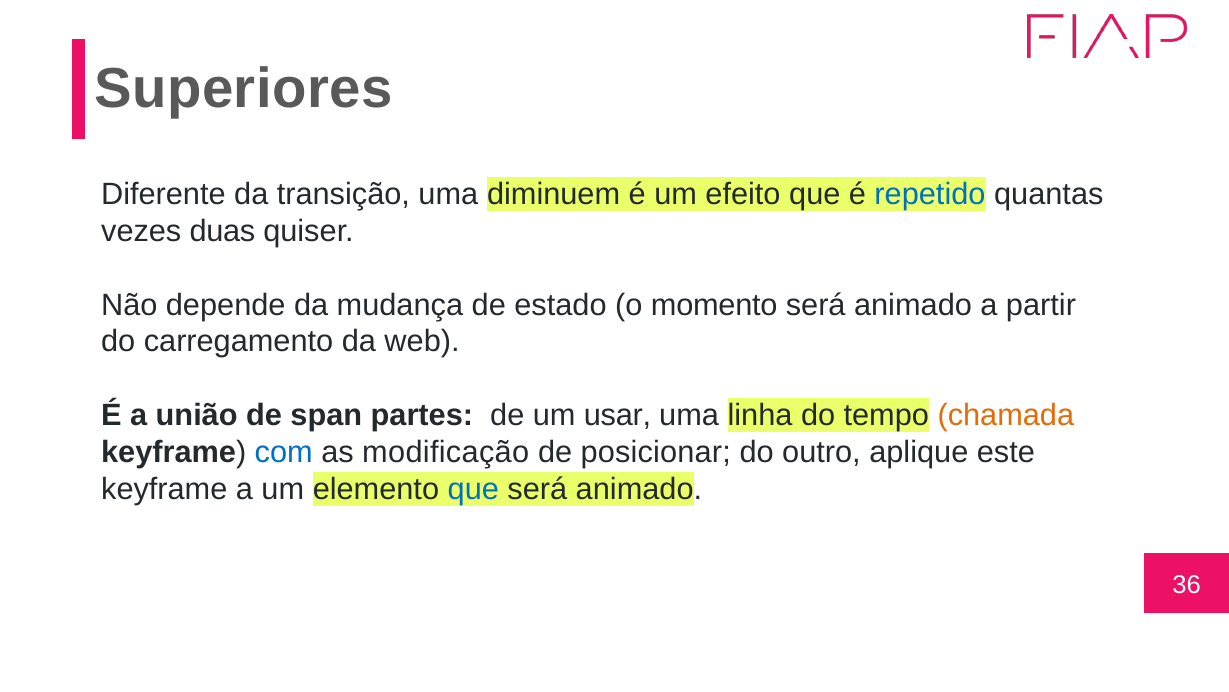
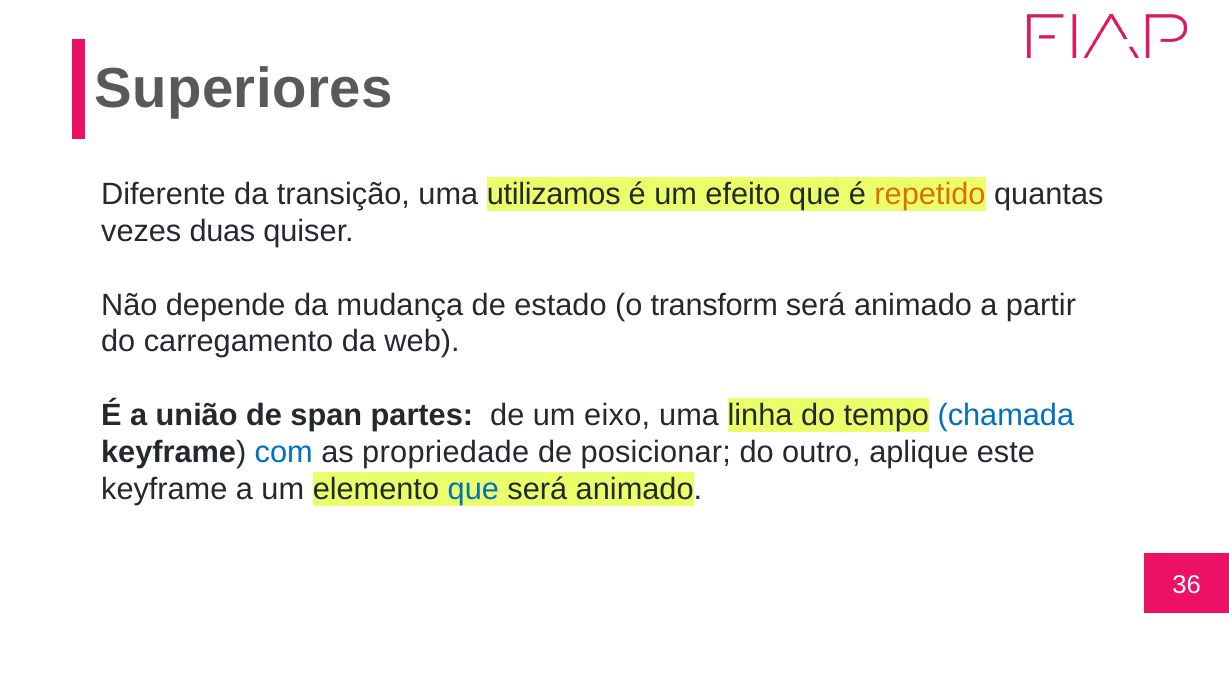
diminuem: diminuem -> utilizamos (554, 194)
repetido colour: blue -> orange (930, 194)
momento: momento -> transform (714, 305)
usar: usar -> eixo (617, 415)
chamada colour: orange -> blue (1006, 415)
modificação: modificação -> propriedade (446, 452)
